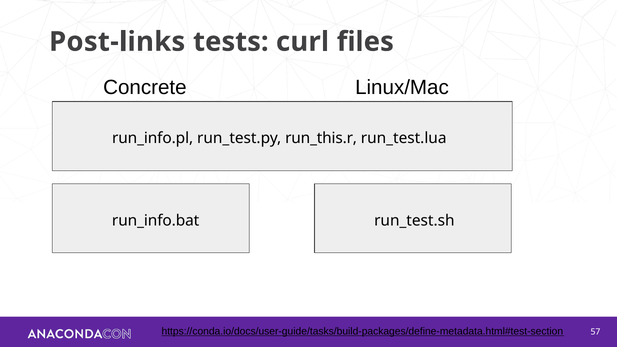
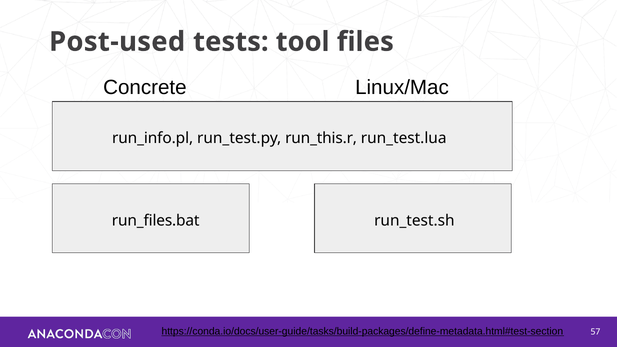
Post-links: Post-links -> Post-used (117, 42)
curl: curl -> tool (303, 42)
run_info.bat: run_info.bat -> run_files.bat (156, 221)
